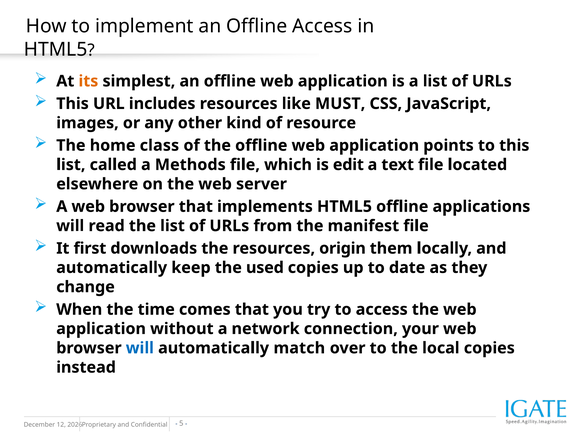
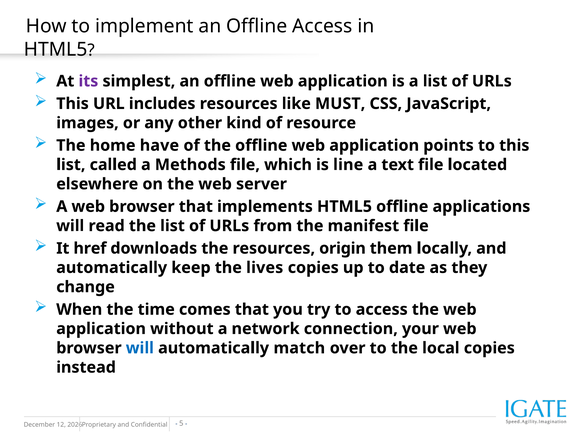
its colour: orange -> purple (88, 81)
class: class -> have (159, 145)
edit: edit -> line (348, 165)
first: first -> href (90, 248)
used: used -> lives (265, 267)
